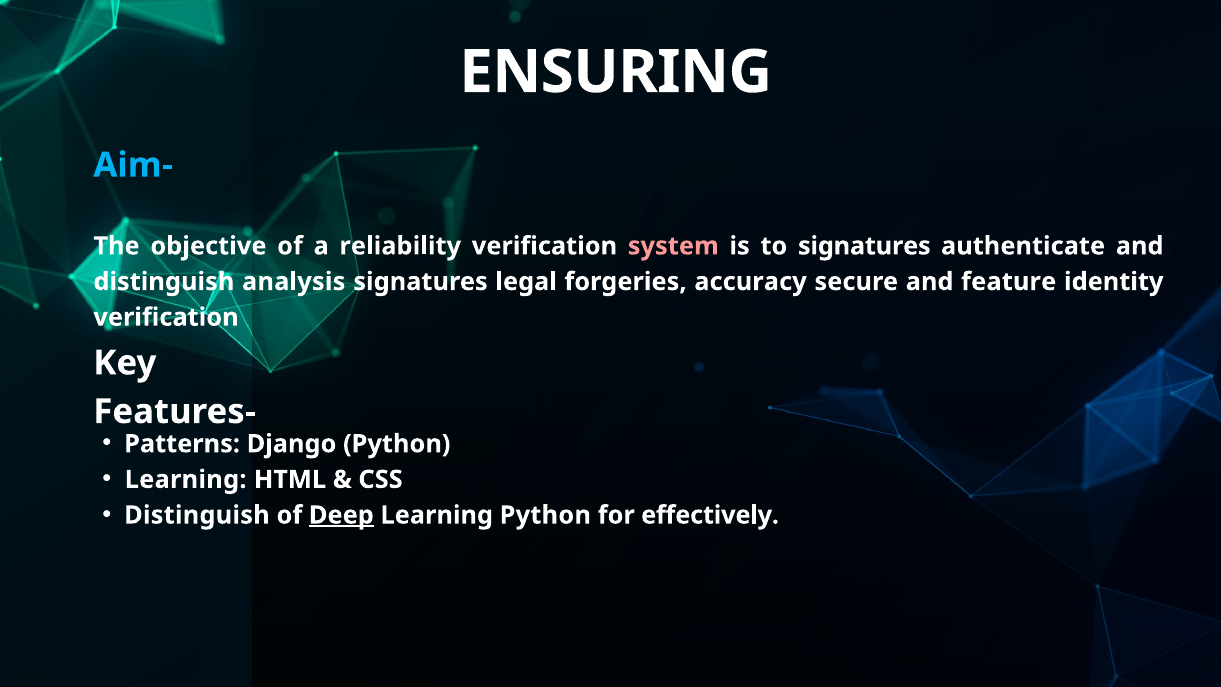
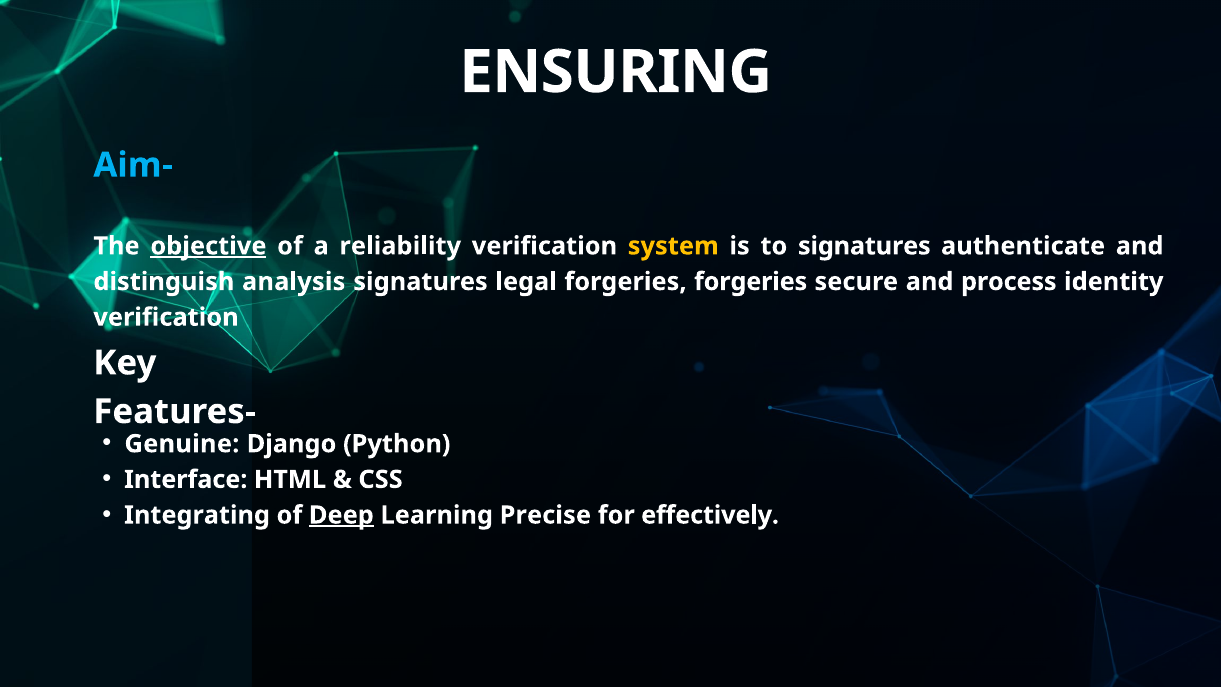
objective underline: none -> present (208, 246)
system colour: pink -> yellow (673, 246)
forgeries accuracy: accuracy -> forgeries (751, 282)
feature: feature -> process (1009, 282)
Patterns: Patterns -> Genuine (182, 444)
Learning: Learning -> Interface (186, 479)
Distinguish: Distinguish -> Integrating (197, 515)
Learning Python: Python -> Precise (545, 515)
